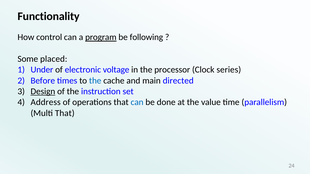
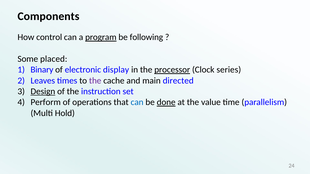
Functionality: Functionality -> Components (48, 16)
Under: Under -> Binary (42, 70)
voltage: voltage -> display (116, 70)
processor underline: none -> present (172, 70)
Before: Before -> Leaves (43, 81)
the colour: blue -> purple (95, 81)
Address: Address -> Perform (46, 102)
done underline: none -> present (166, 102)
Multi That: That -> Hold (65, 113)
